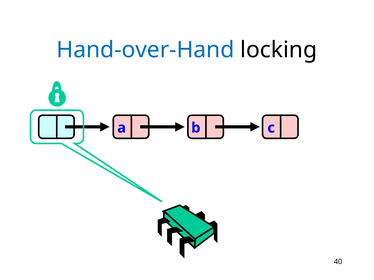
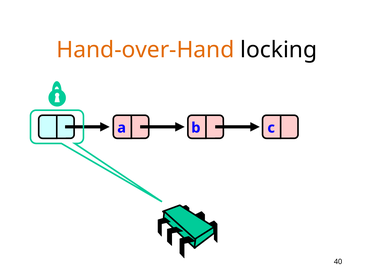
Hand-over-Hand colour: blue -> orange (145, 50)
